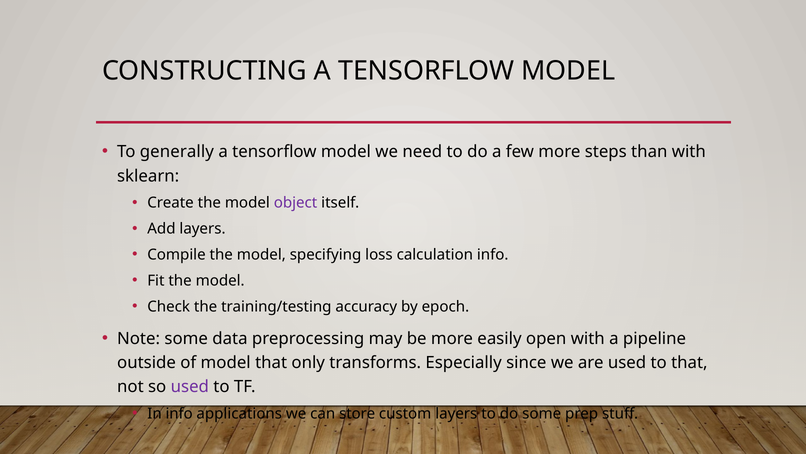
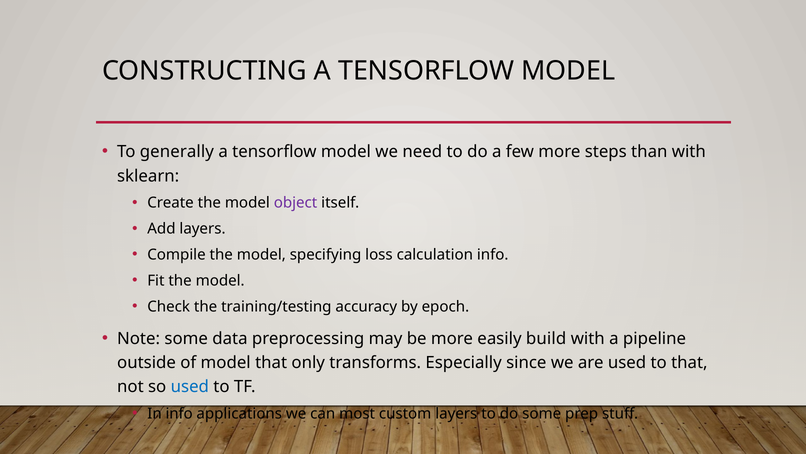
open: open -> build (546, 338)
used colour: purple -> blue (190, 386)
store: store -> most (357, 413)
